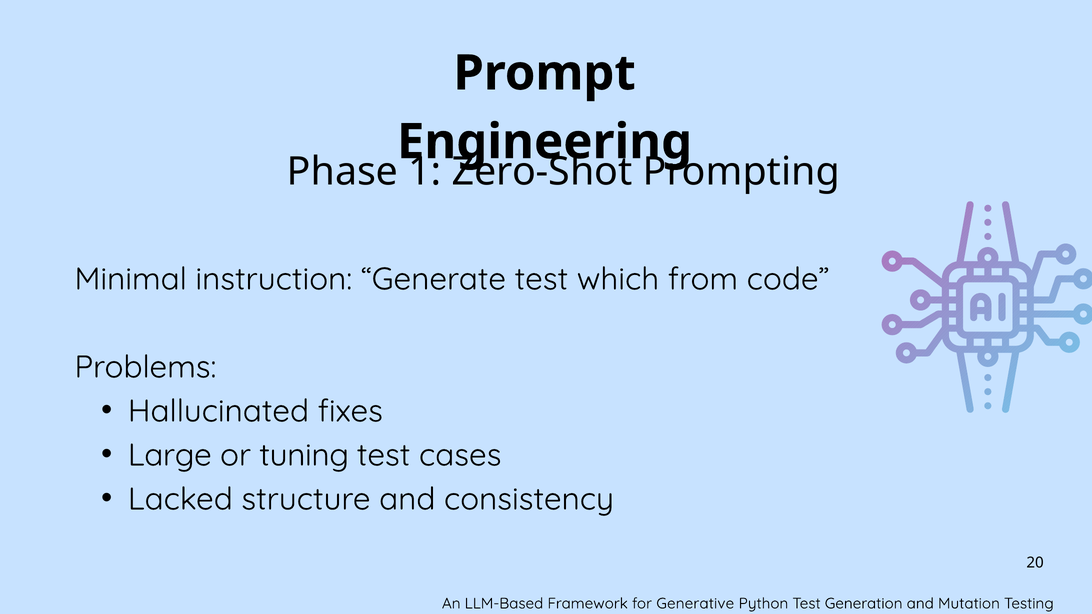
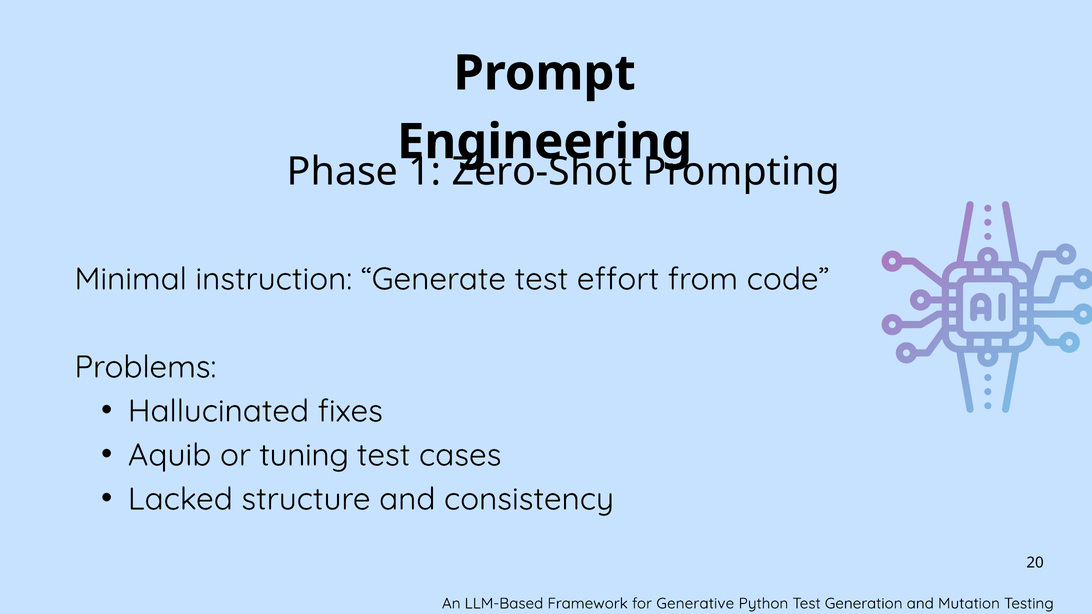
which: which -> effort (618, 279)
Large: Large -> Aquib (170, 455)
